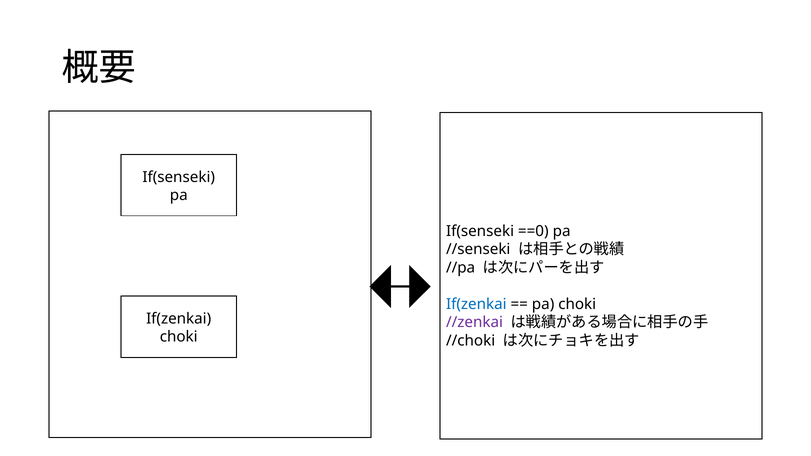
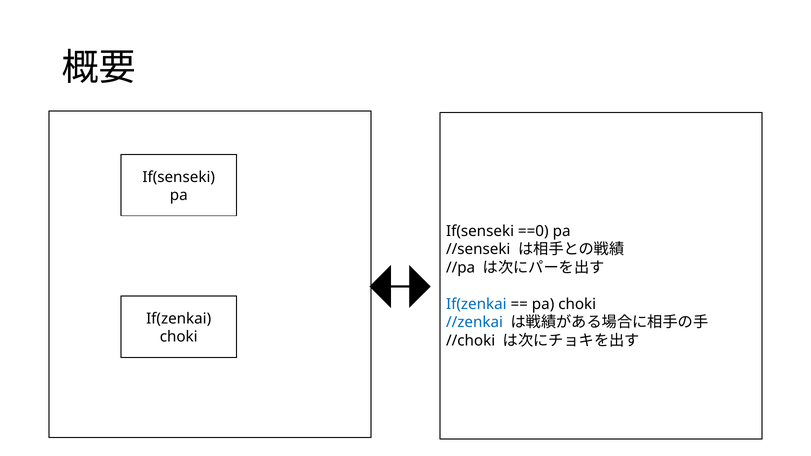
//zenkai colour: purple -> blue (475, 322)
